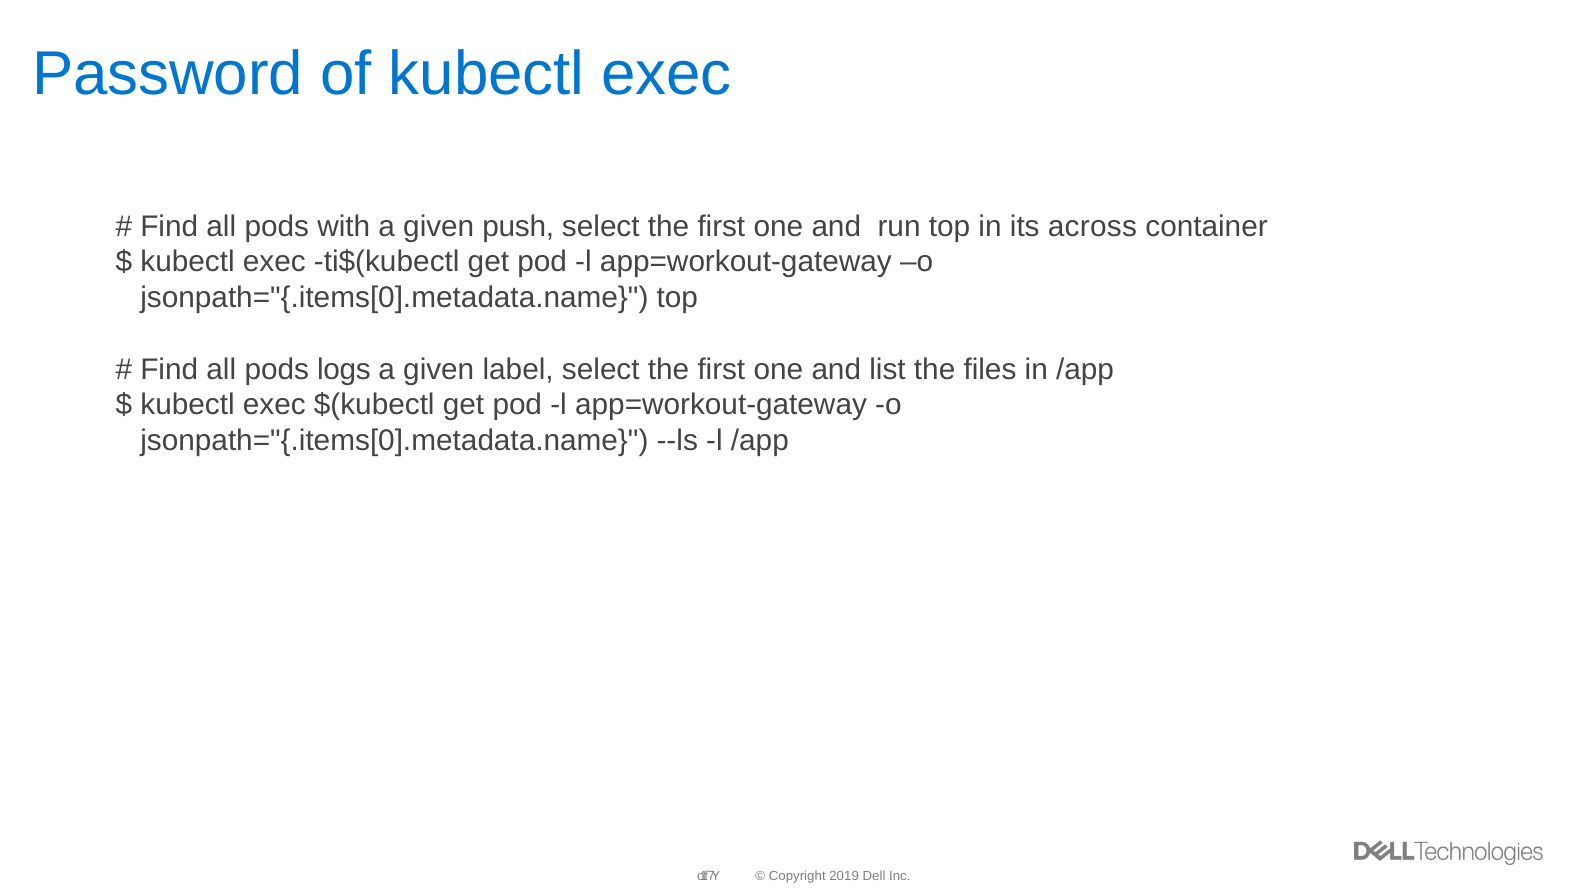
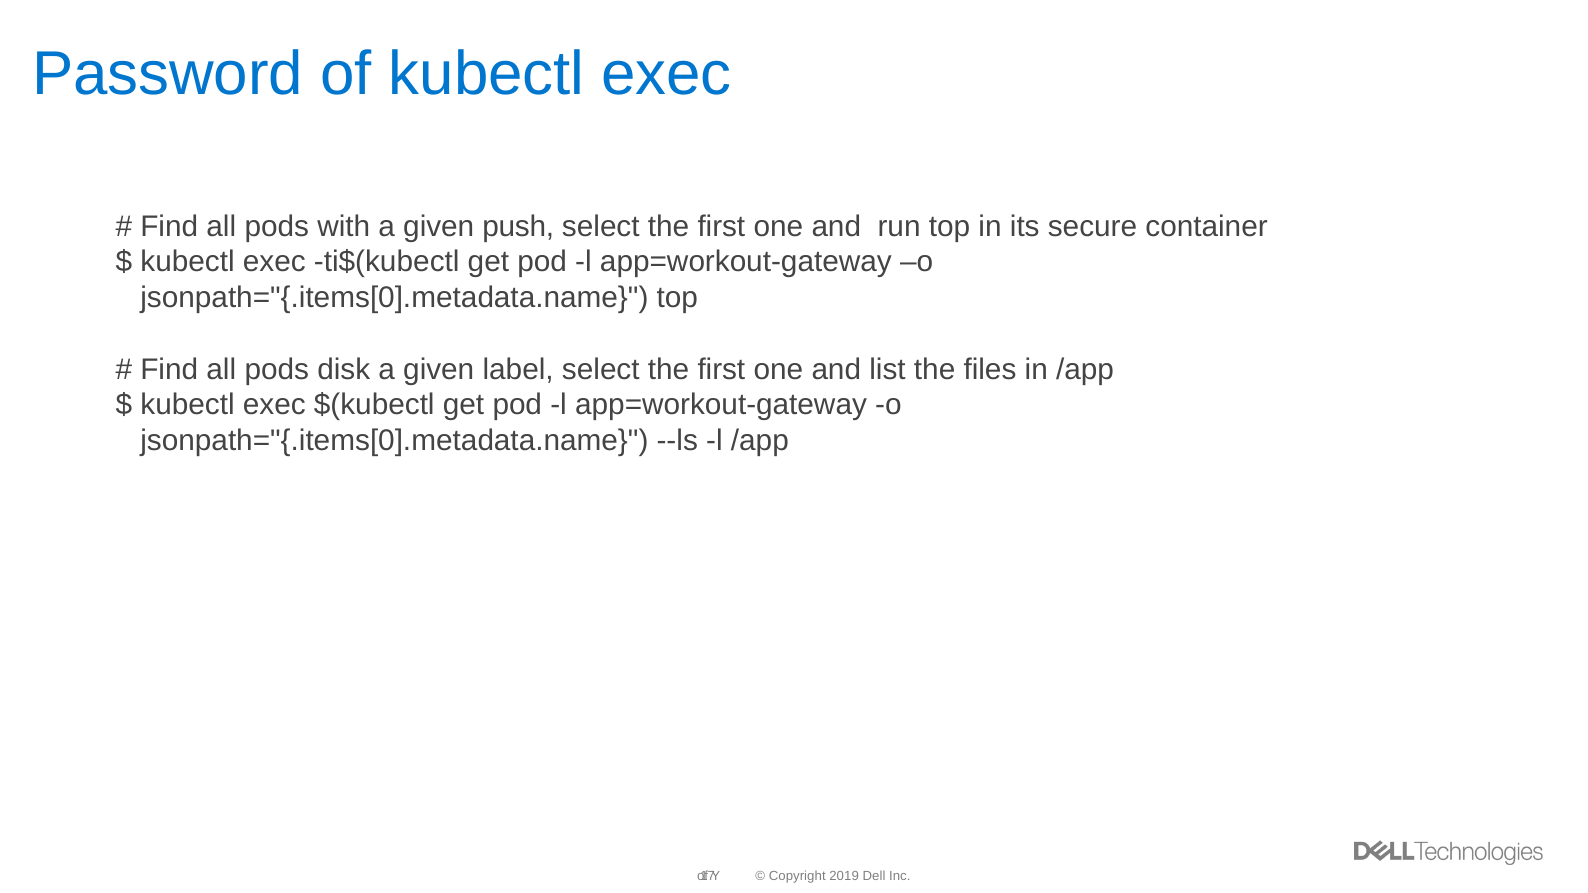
across: across -> secure (1093, 226)
logs: logs -> disk (344, 369)
